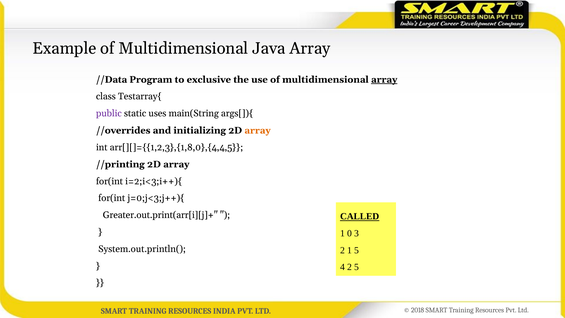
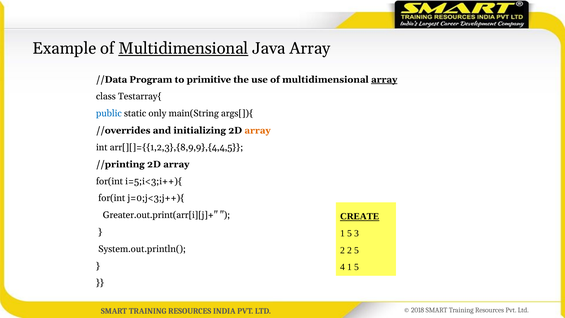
Multidimensional underline: none -> present (183, 48)
exclusive: exclusive -> primitive (209, 80)
public colour: purple -> blue (109, 113)
uses: uses -> only (157, 113)
arr[][]={{1,2,3},{1,8,0},{4,4,5: arr[][]={{1,2,3},{1,8,0},{4,4,5 -> arr[][]={{1,2,3},{8,9,9},{4,4,5 (177, 147)
i=2;i<3;i++){: i=2;i<3;i++){ -> i=5;i<3;i++){ (154, 181)
CALLED: CALLED -> CREATE (360, 216)
0: 0 -> 5 (349, 233)
2 1: 1 -> 2 (349, 250)
4 2: 2 -> 1 (349, 267)
